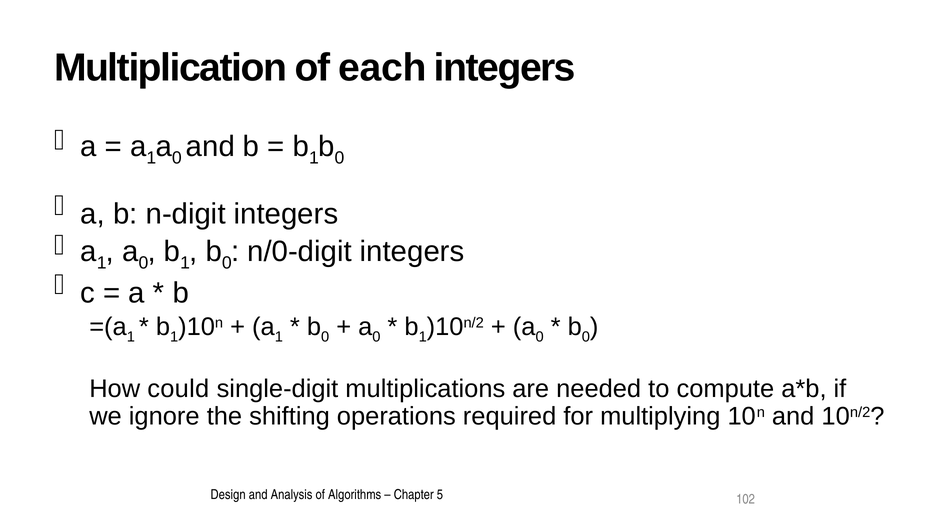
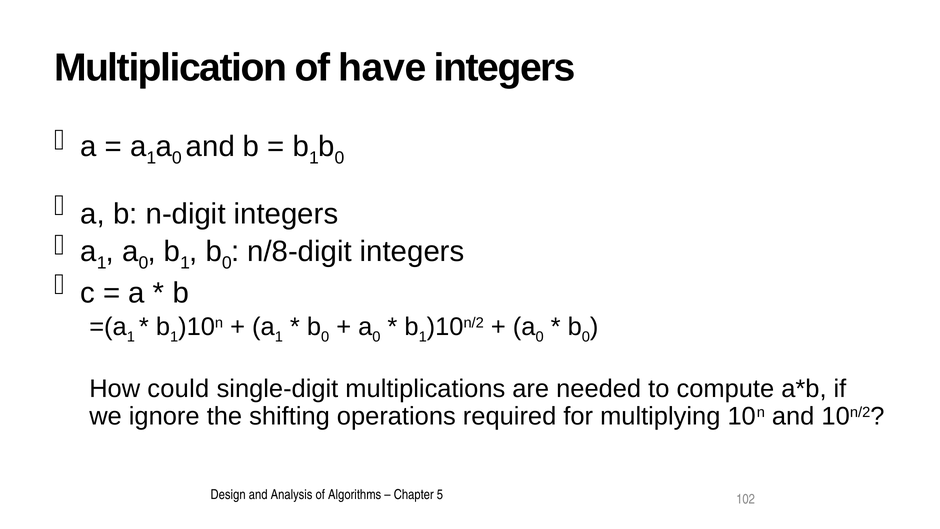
each: each -> have (382, 68)
n/0-digit: n/0-digit -> n/8-digit (300, 251)
